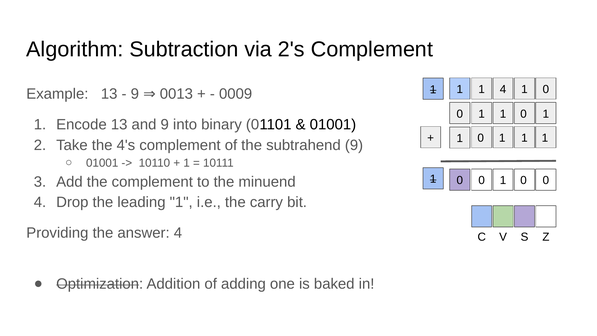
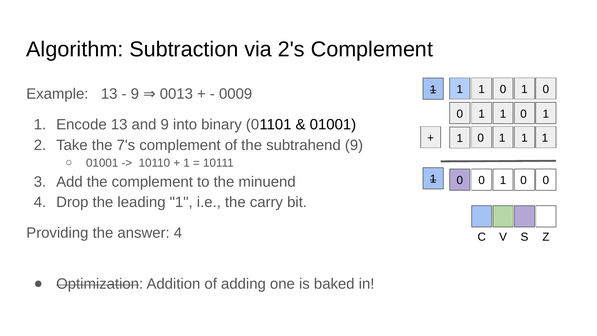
4: 4 -> 0 (503, 89)
4's: 4's -> 7's (126, 145)
